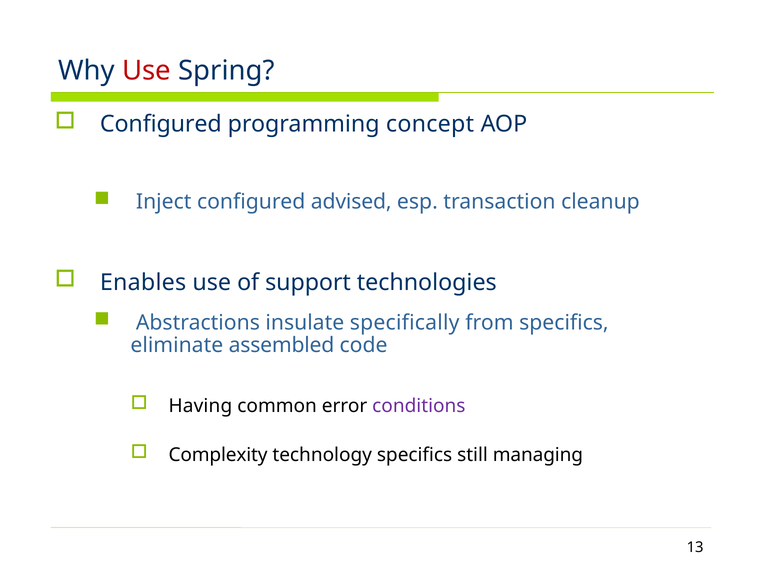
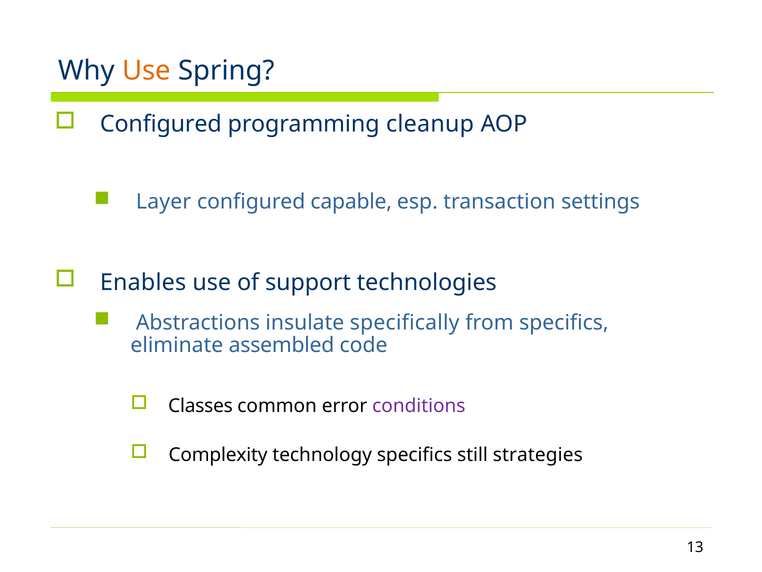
Use colour: red -> orange (147, 70)
concept: concept -> cleanup (430, 124)
Inject: Inject -> Layer (164, 202)
advised: advised -> capable (351, 202)
cleanup: cleanup -> settings (600, 202)
Having: Having -> Classes (201, 406)
managing: managing -> strategies (538, 454)
